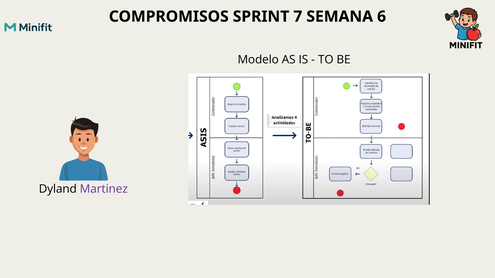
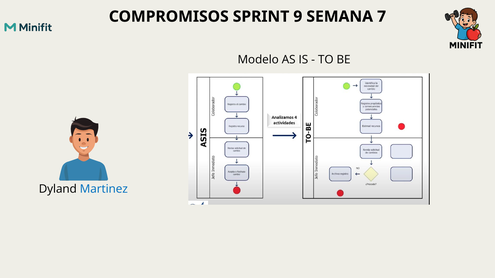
7: 7 -> 9 (298, 17)
6: 6 -> 7 (382, 17)
Martinez colour: purple -> blue (104, 189)
